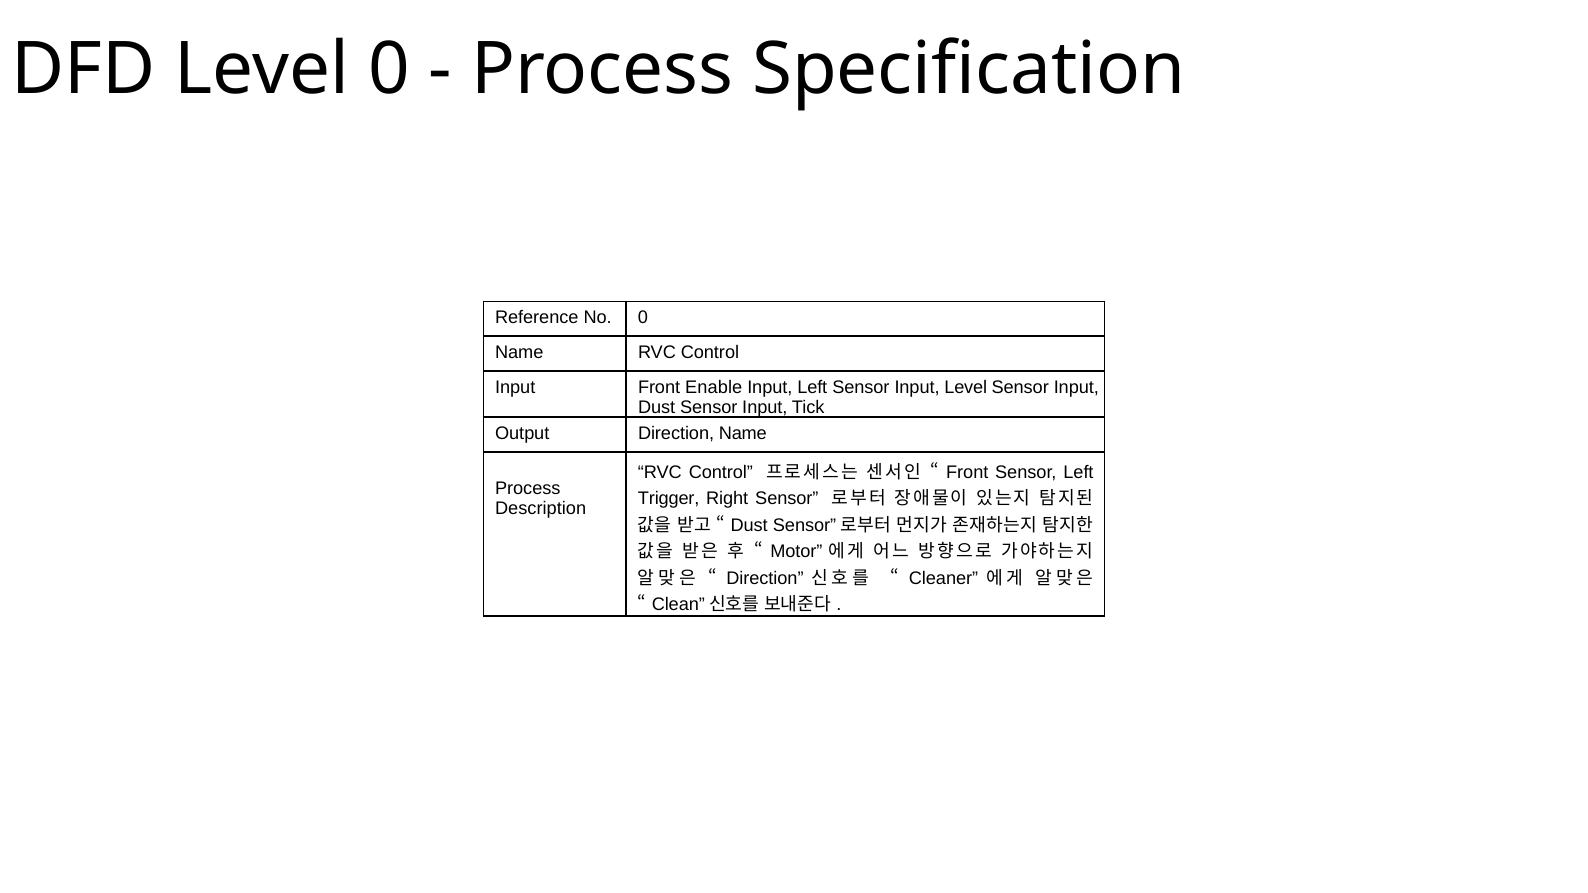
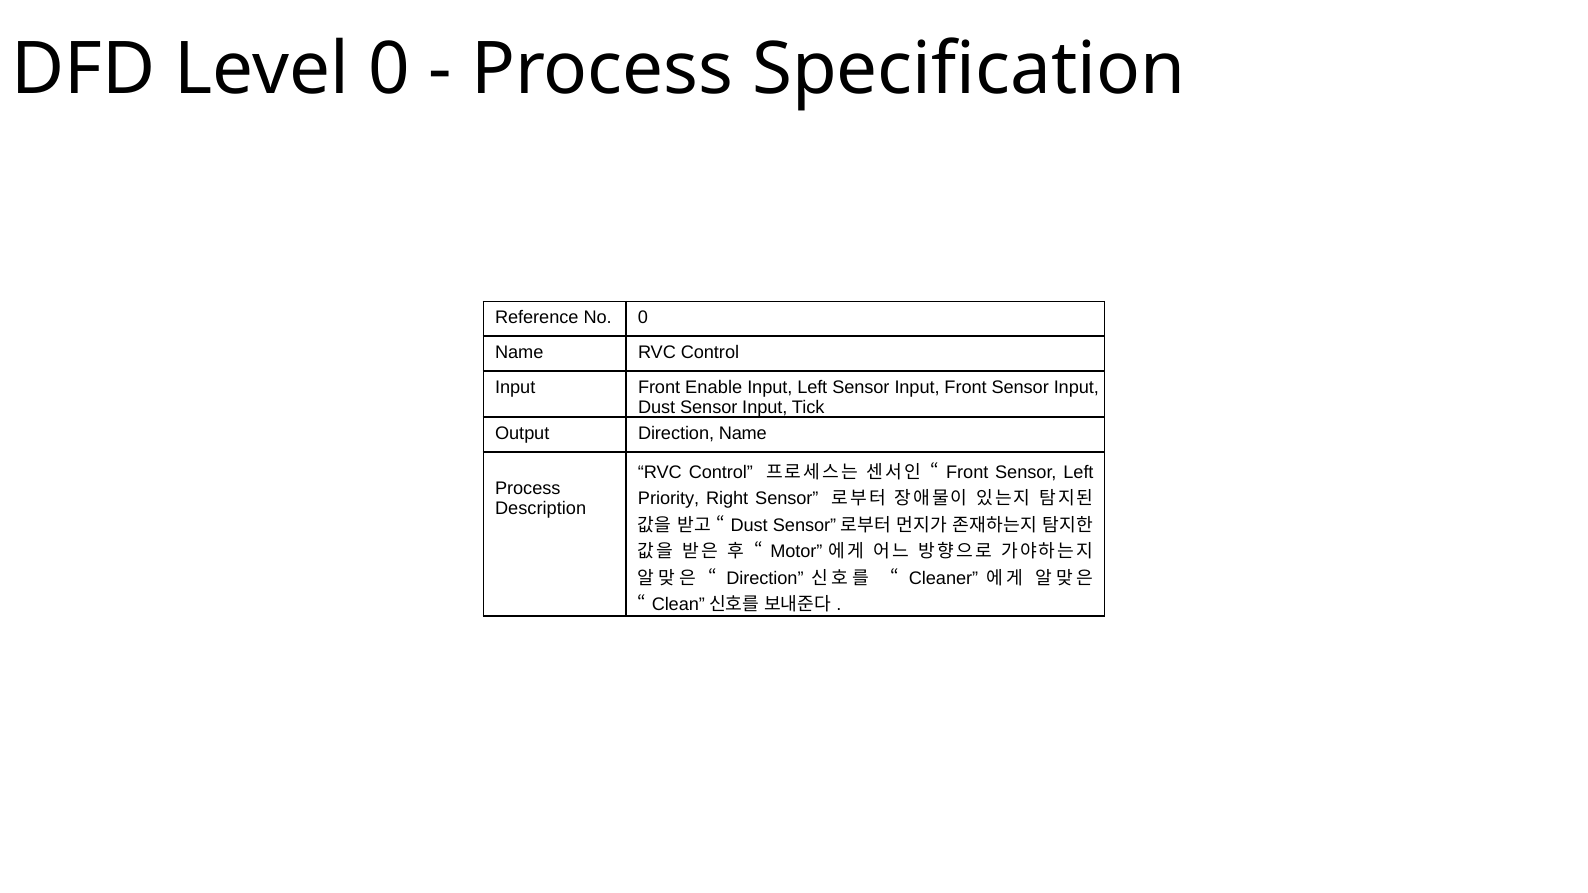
Sensor Input Level: Level -> Front (966, 387)
Trigger: Trigger -> Priority (669, 499)
